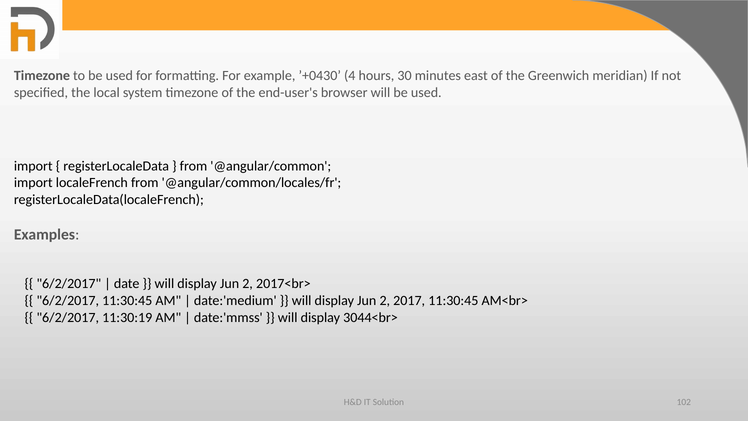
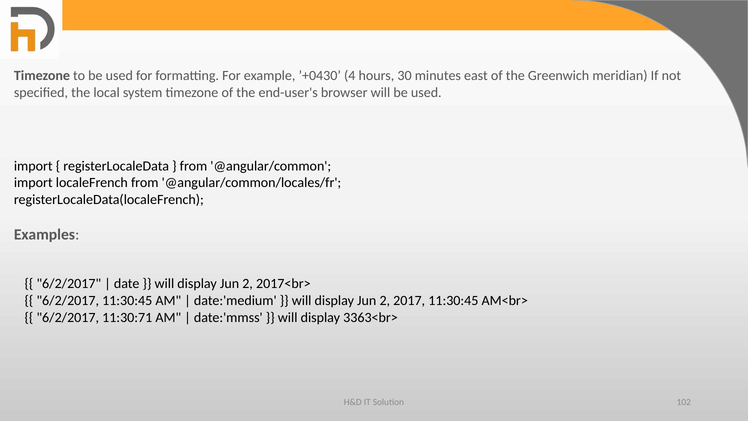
11:30:19: 11:30:19 -> 11:30:71 (127, 317)
3044<br>: 3044<br> -> 3363<br> (371, 317)
